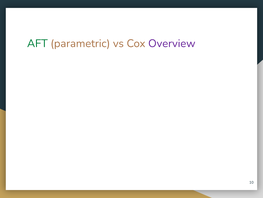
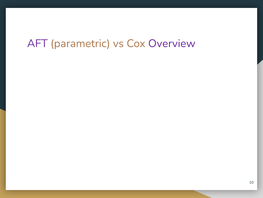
AFT colour: green -> purple (37, 43)
